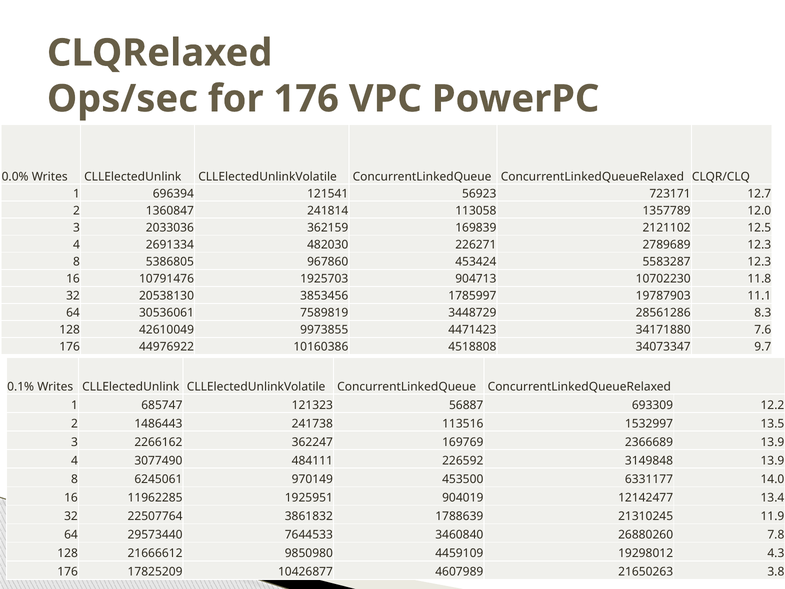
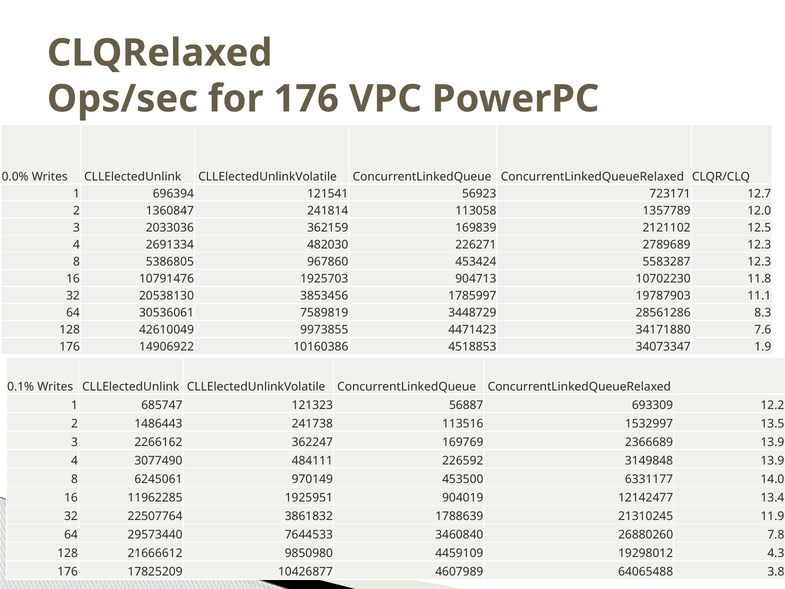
44976922: 44976922 -> 14906922 (167, 347)
4518808: 4518808 -> 4518853 (472, 347)
9.7: 9.7 -> 1.9 (763, 347)
21650263: 21650263 -> 64065488 (646, 572)
